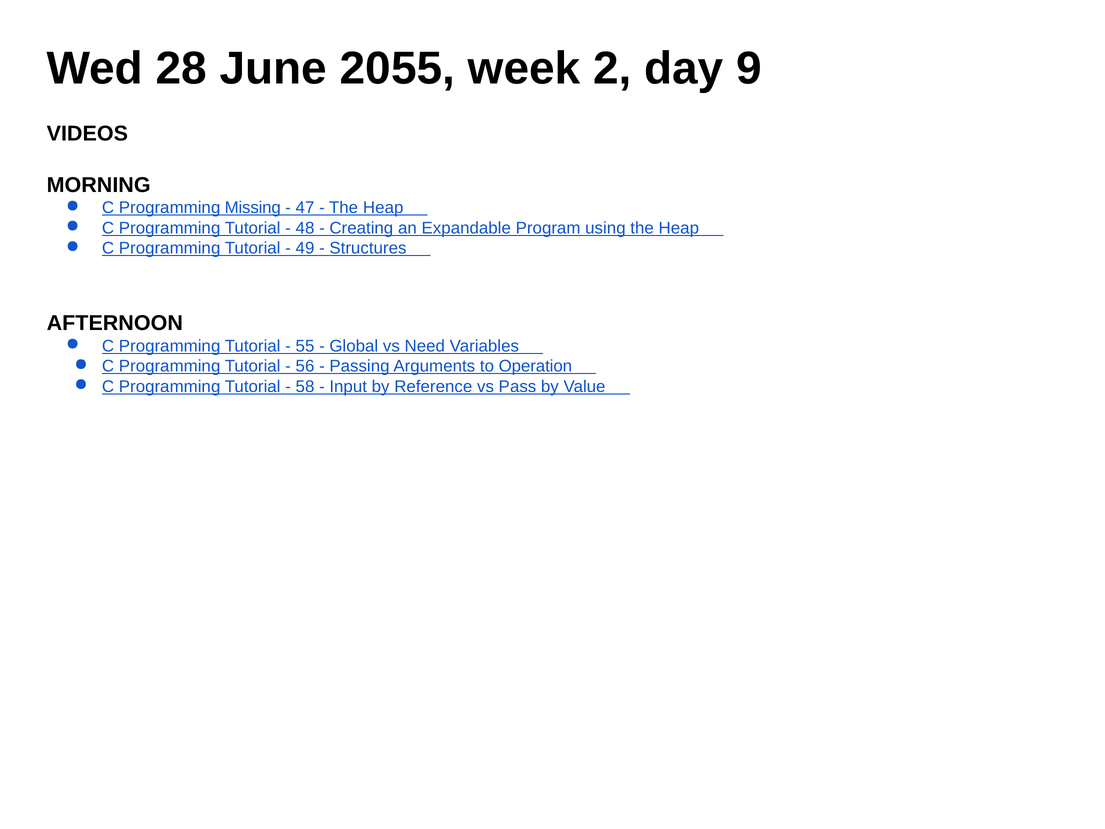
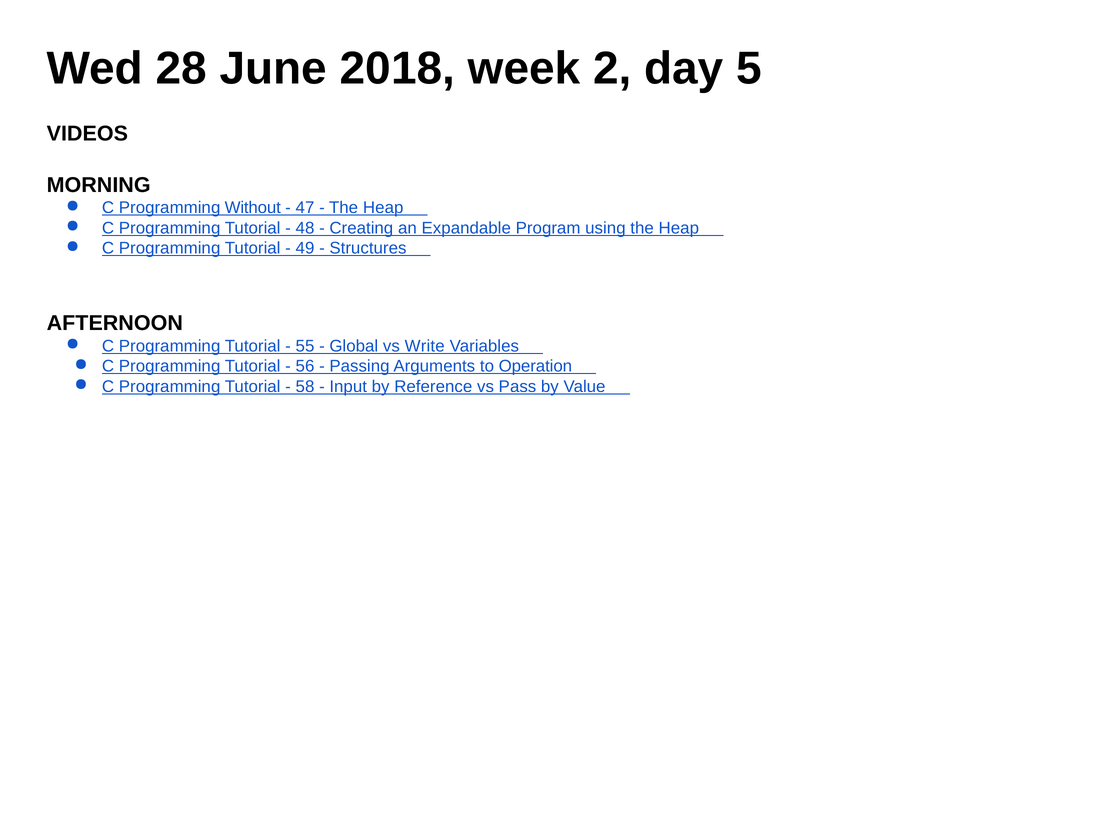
2055: 2055 -> 2018 (397, 69)
9: 9 -> 5 (749, 69)
Missing: Missing -> Without (253, 208)
Need: Need -> Write (425, 346)
